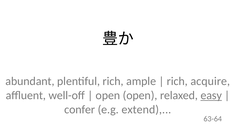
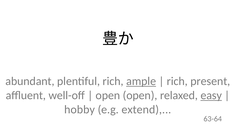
ample underline: none -> present (141, 81)
acquire: acquire -> present (210, 81)
confer: confer -> hobby (80, 109)
